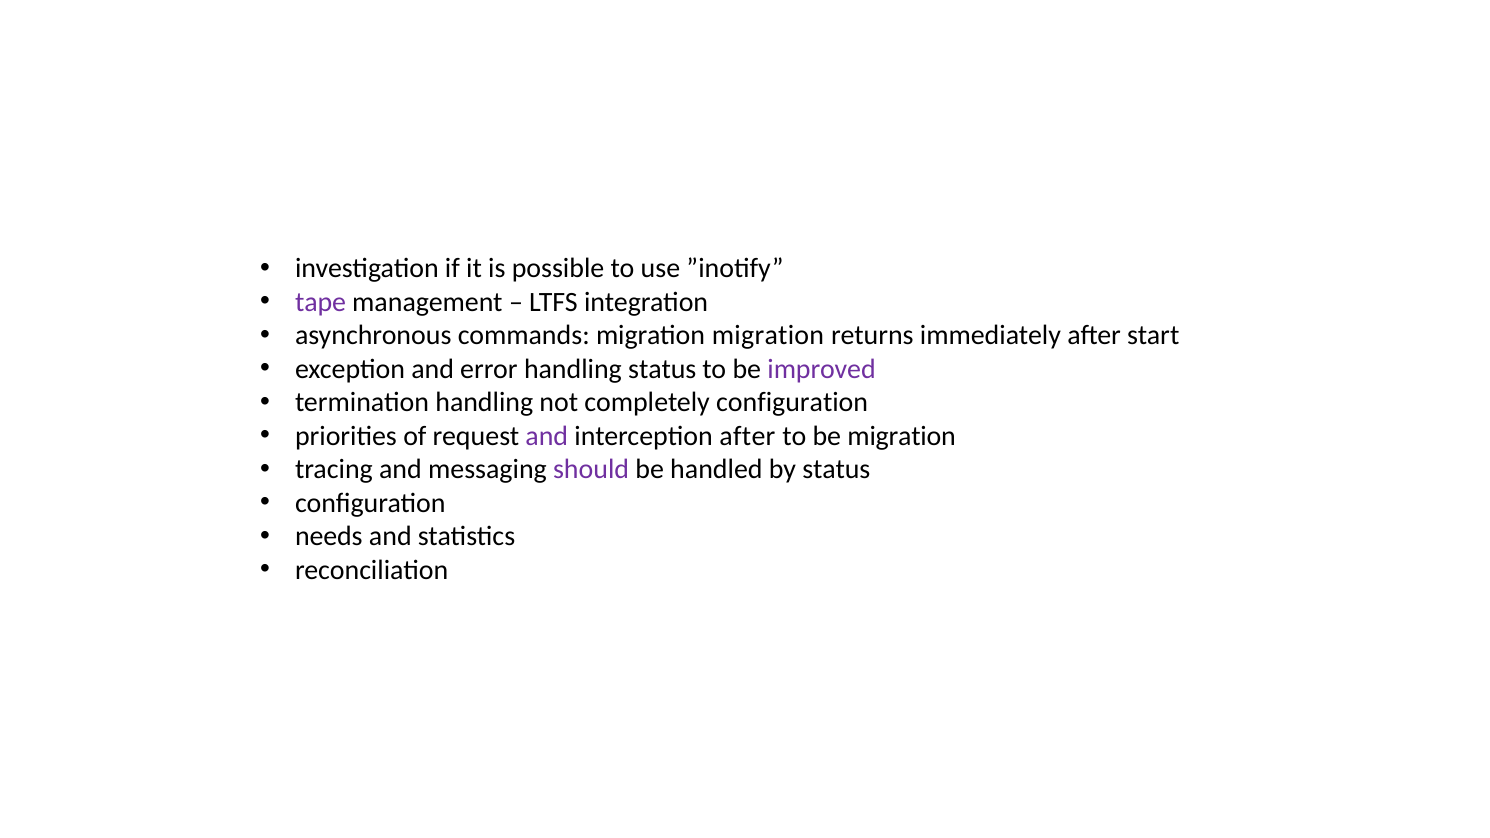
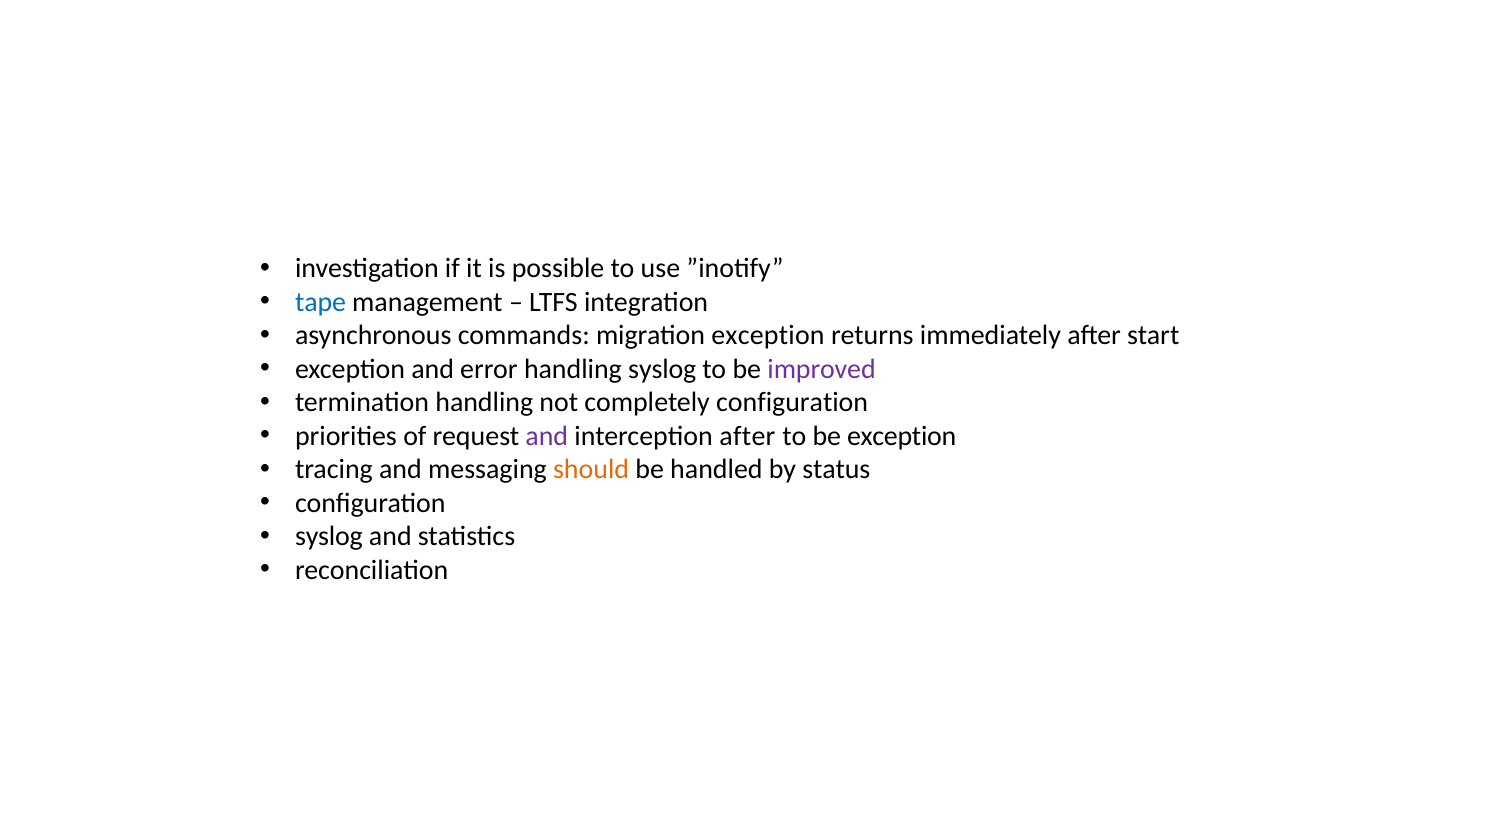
tape colour: purple -> blue (321, 302)
migration migration: migration -> exception (768, 335)
handling status: status -> syslog (662, 369)
be migration: migration -> exception (902, 436)
should colour: purple -> orange (591, 469)
needs: needs -> syslog (329, 537)
